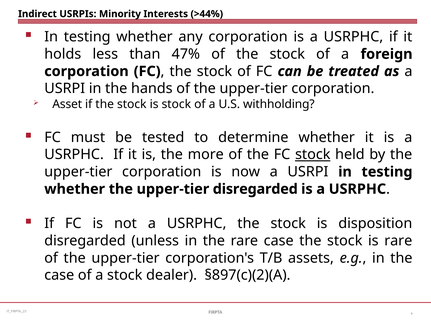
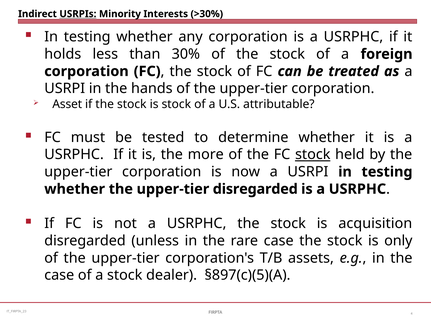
USRPIs underline: none -> present (78, 14)
>44%: >44% -> >30% (207, 14)
47%: 47% -> 30% (186, 54)
withholding: withholding -> attributable (279, 104)
disposition: disposition -> acquisition (375, 224)
is rare: rare -> only (398, 241)
§897(c)(2)(A: §897(c)(2)(A -> §897(c)(5)(A (248, 275)
